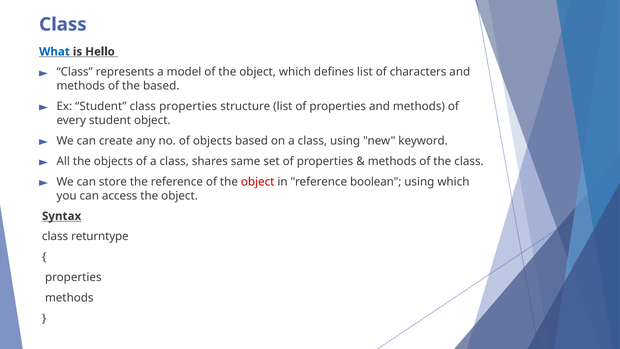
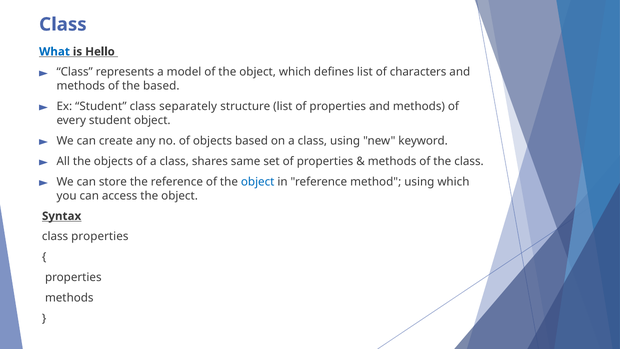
class properties: properties -> separately (188, 106)
object colour: red -> blue (258, 182)
boolean: boolean -> method (376, 182)
class returntype: returntype -> properties (100, 236)
